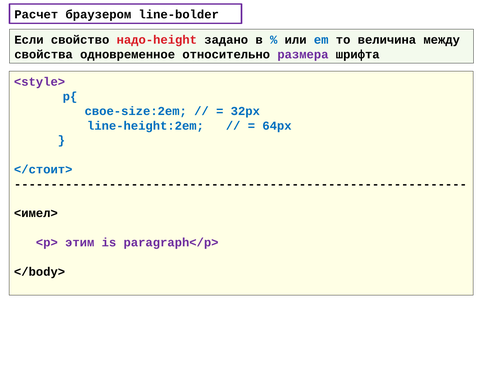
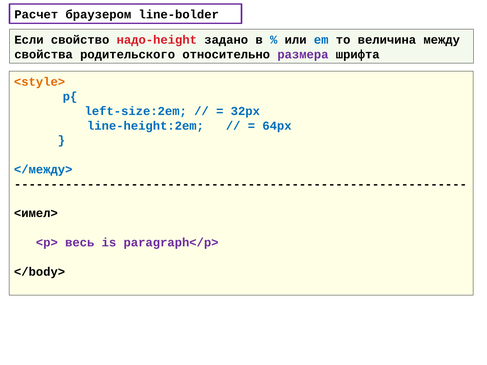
одновременное: одновременное -> родительского (128, 54)
<style> colour: purple -> orange (40, 82)
свое-size:2em: свое-size:2em -> left-size:2em (136, 111)
</стоит>: </стоит> -> </между> (43, 170)
этим: этим -> весь (80, 243)
